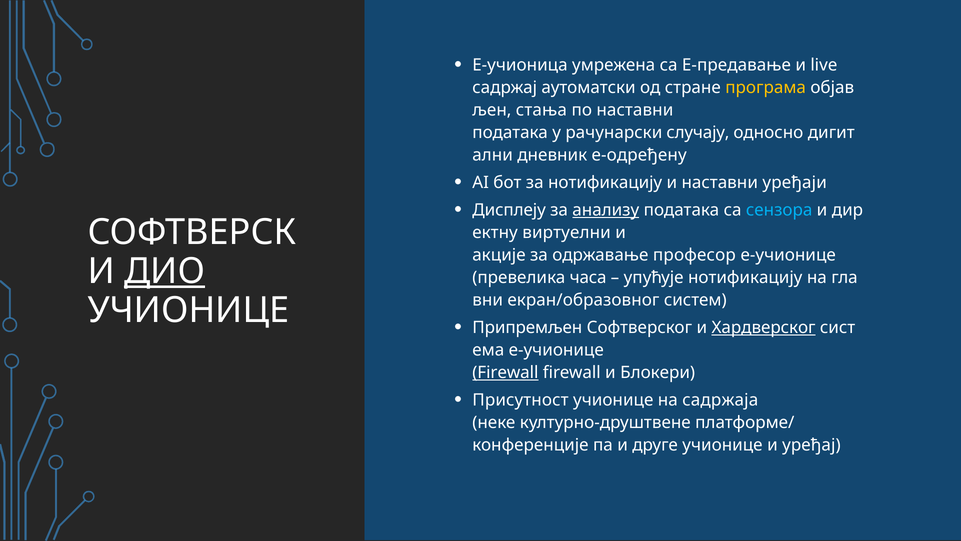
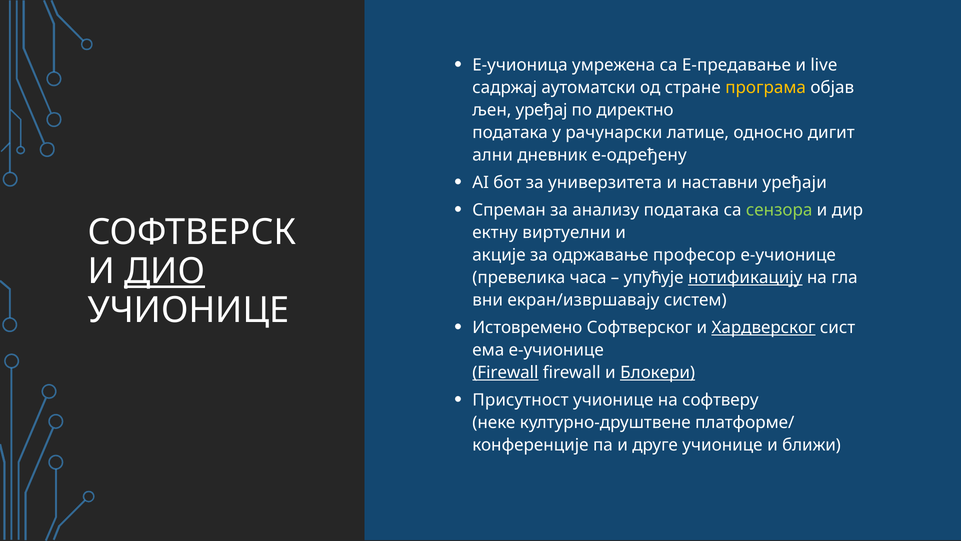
стања: стања -> уређај (542, 110)
по наставни: наставни -> директно (635, 110)
случају: случају -> латице (698, 133)
за нотификацију: нотификацију -> универзитета (605, 183)
Дисплеју: Дисплеју -> Спреман (509, 210)
анализу underline: present -> none (606, 210)
сензора colour: light blue -> light green (779, 210)
нотификацију underline: none -> present (745, 278)
екран/образовног: екран/образовног -> екран/извршавају (583, 300)
Припремљен: Припремљен -> Истовремено (527, 327)
Блокери underline: none -> present (658, 372)
садржаја: садржаја -> софтверу (720, 400)
уређај: уређај -> ближи (812, 445)
